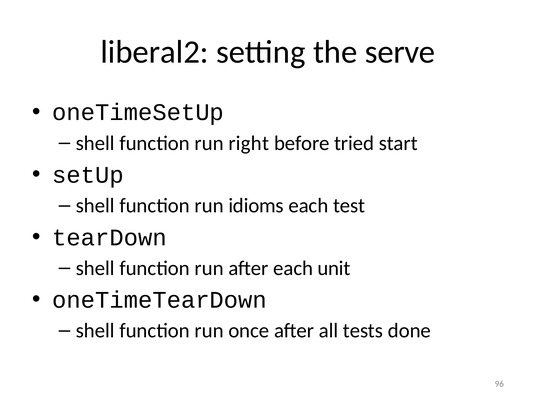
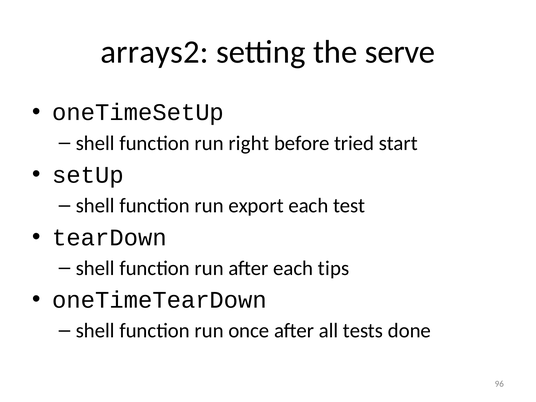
liberal2: liberal2 -> arrays2 (155, 52)
idioms: idioms -> export (256, 206)
unit: unit -> tips (334, 268)
